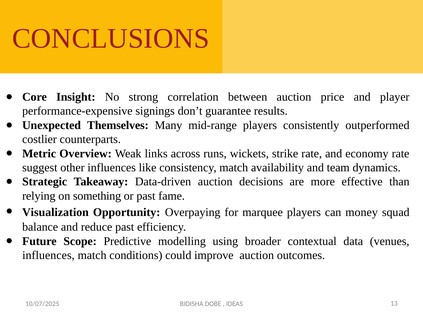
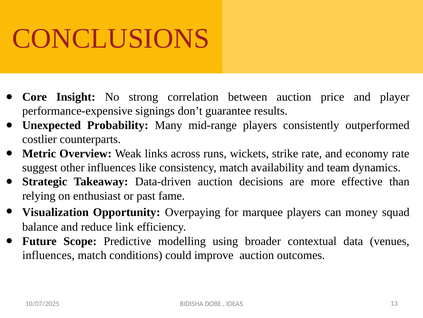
Themselves: Themselves -> Probability (118, 125)
something: something -> enthusiast (97, 195)
reduce past: past -> link (125, 226)
